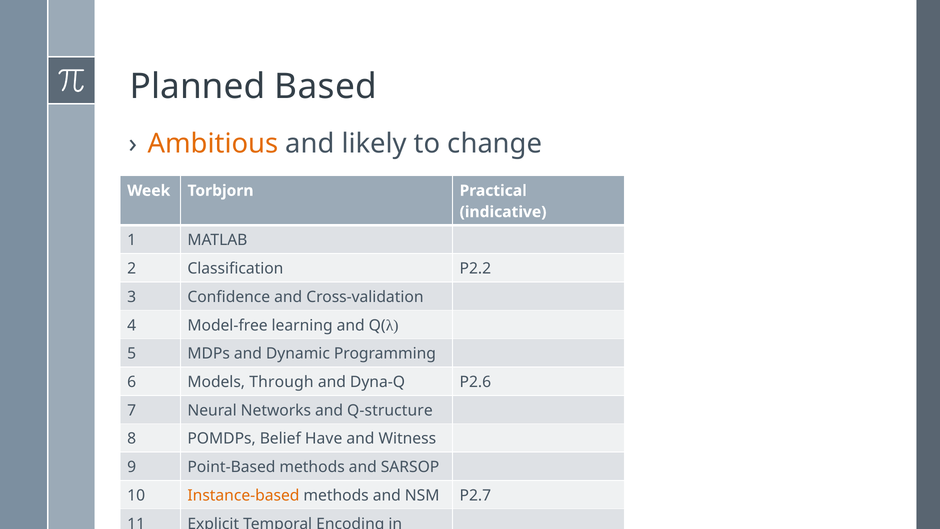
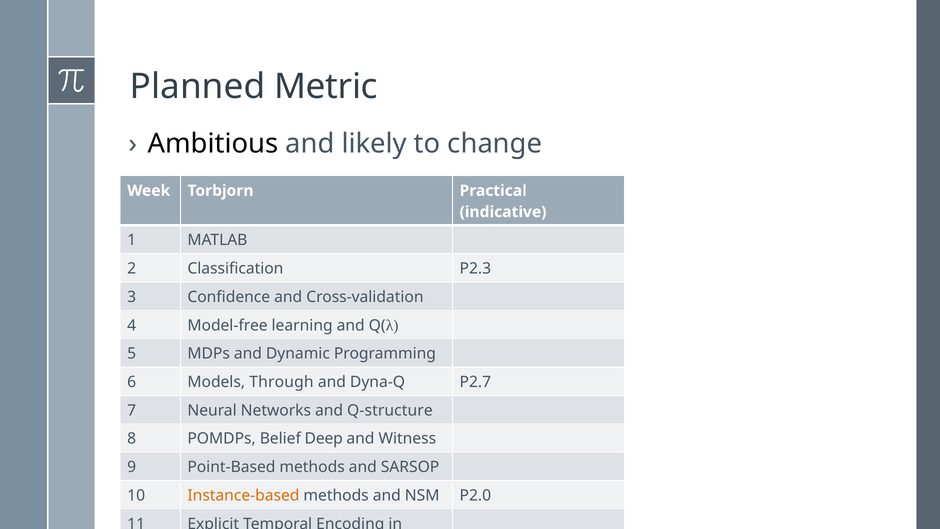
Based: Based -> Metric (326, 87)
Ambitious colour: orange -> black (213, 144)
P2.2: P2.2 -> P2.3 (475, 269)
P2.6: P2.6 -> P2.7 (475, 382)
Have: Have -> Deep (324, 439)
P2.7: P2.7 -> P2.0 (475, 495)
